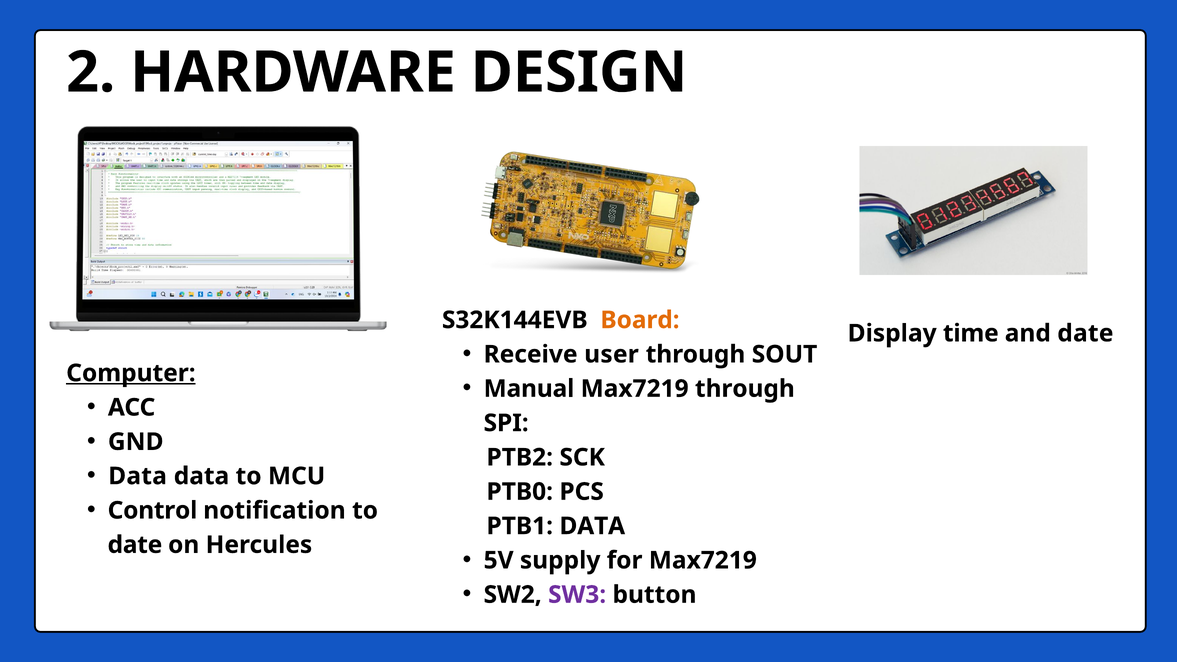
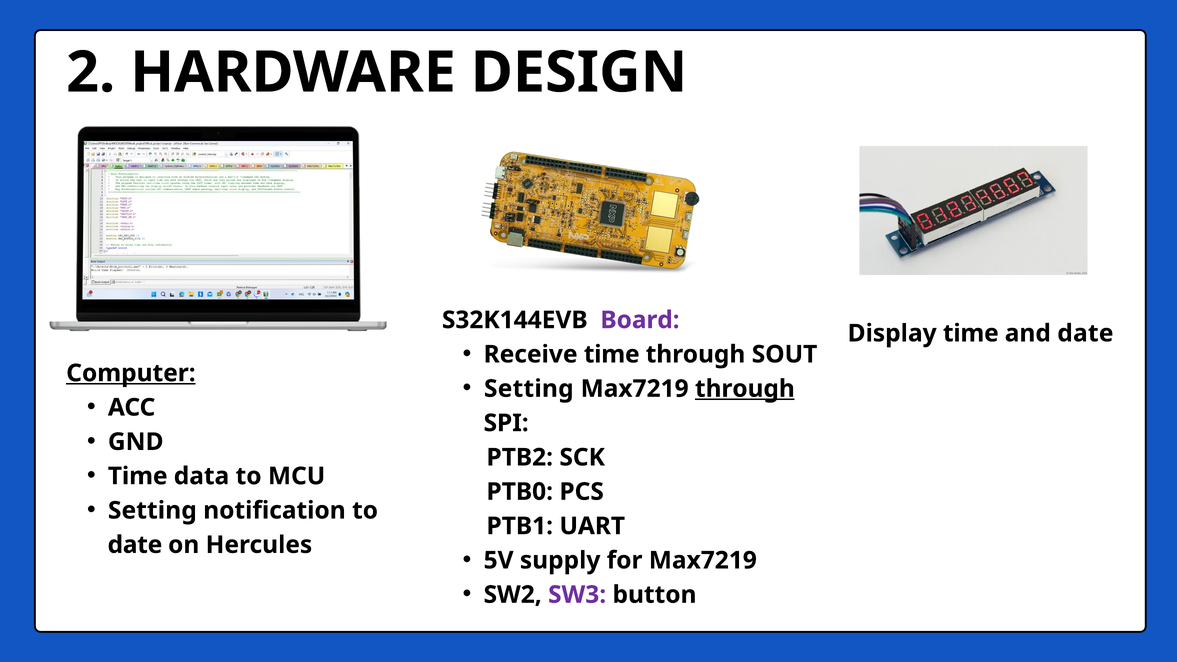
Board colour: orange -> purple (640, 320)
Receive user: user -> time (612, 354)
Manual: Manual -> Setting (529, 389)
through underline: none -> present (745, 389)
Data: Data -> Time (138, 476)
Control: Control -> Setting (152, 511)
PTB1 DATA: DATA -> UART (592, 526)
